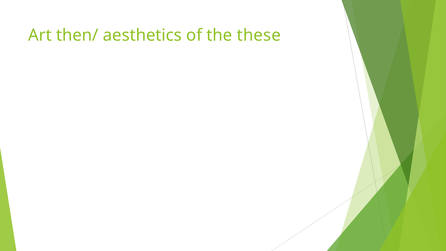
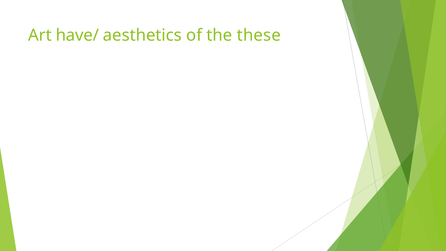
then/: then/ -> have/ (77, 35)
